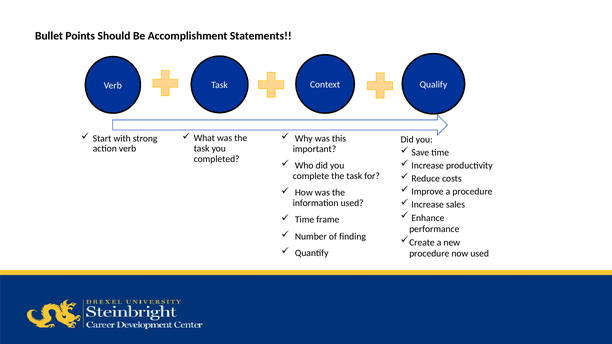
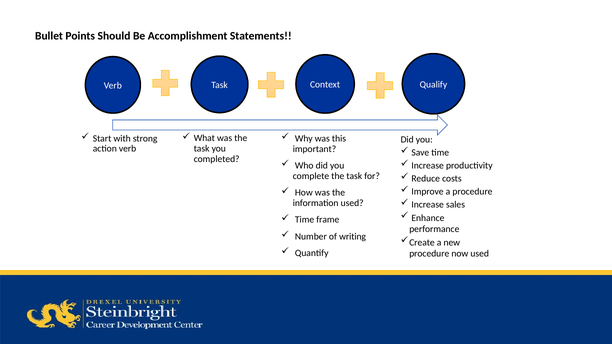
finding: finding -> writing (353, 237)
